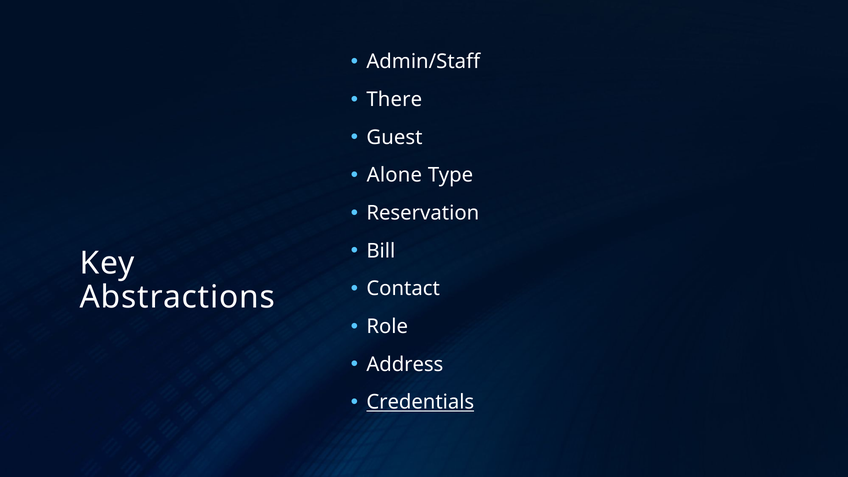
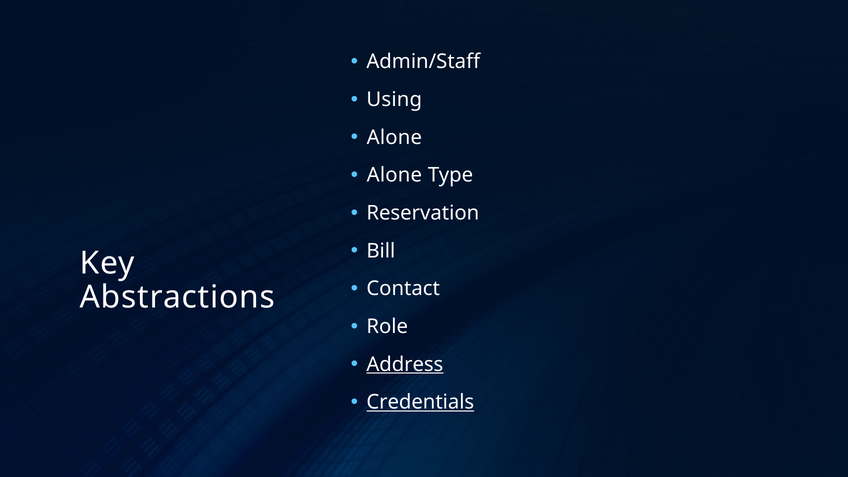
There: There -> Using (394, 100)
Guest: Guest -> Alone (394, 137)
Address underline: none -> present (405, 365)
